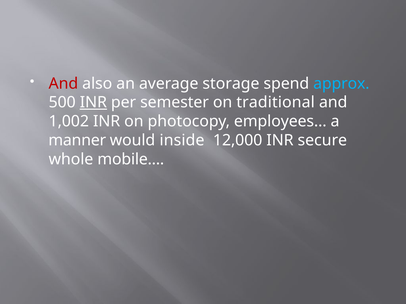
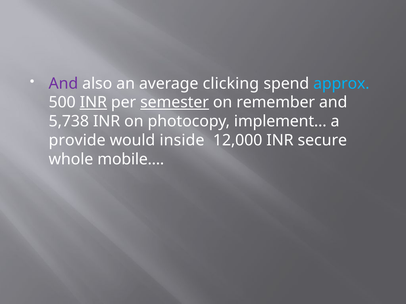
And colour: red -> purple (63, 84)
storage: storage -> clicking (231, 84)
semester underline: none -> present (175, 103)
traditional: traditional -> remember (276, 103)
1,002: 1,002 -> 5,738 (69, 122)
employees: employees -> implement (280, 122)
manner: manner -> provide (77, 141)
